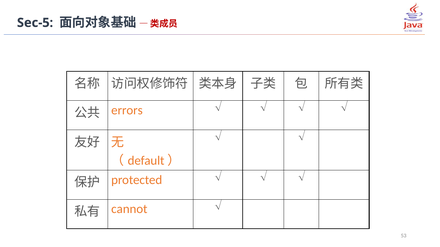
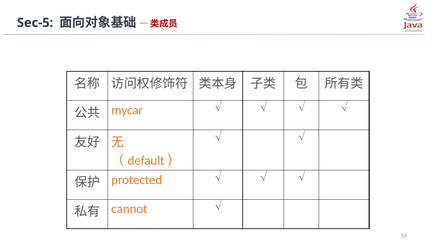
errors: errors -> mycar (127, 110)
